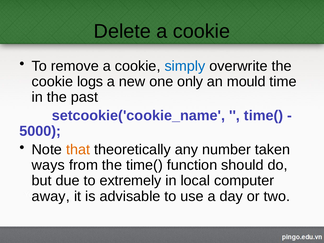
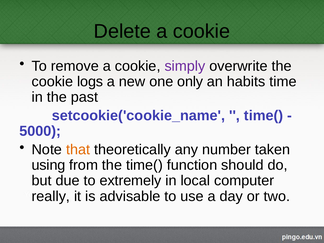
simply colour: blue -> purple (185, 66)
mould: mould -> habits (246, 82)
ways: ways -> using (48, 165)
away: away -> really (51, 196)
